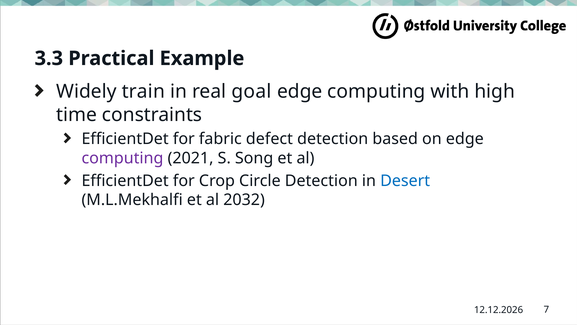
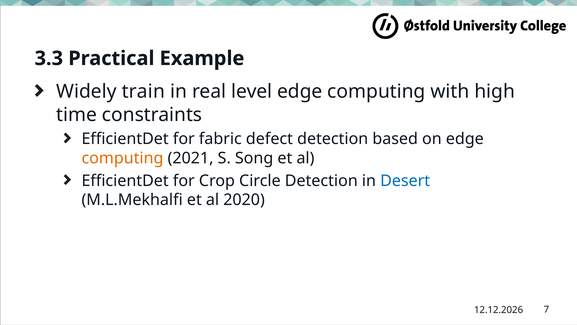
goal: goal -> level (252, 92)
computing colour: purple -> orange (122, 158)
2032: 2032 -> 2020 (244, 200)
